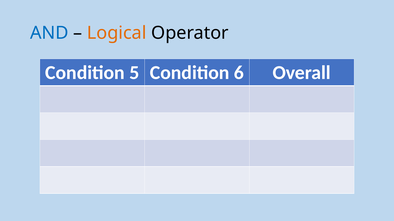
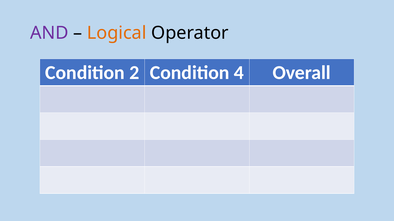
AND colour: blue -> purple (49, 33)
5: 5 -> 2 (134, 73)
6: 6 -> 4 (239, 73)
